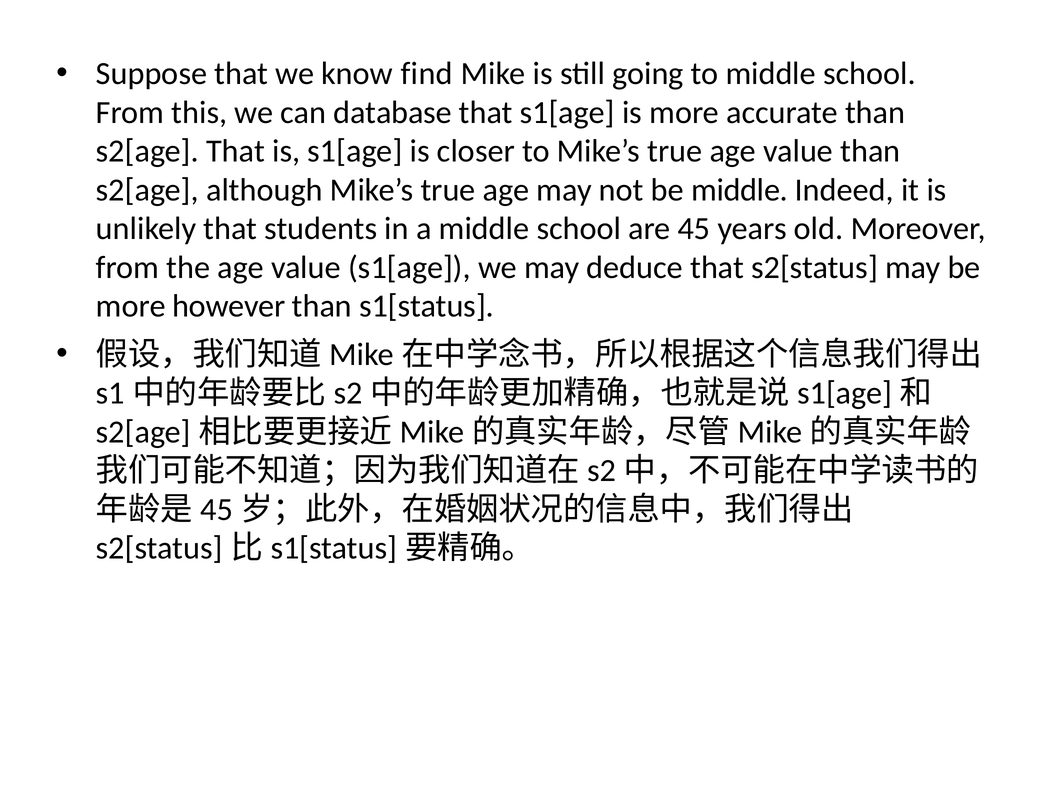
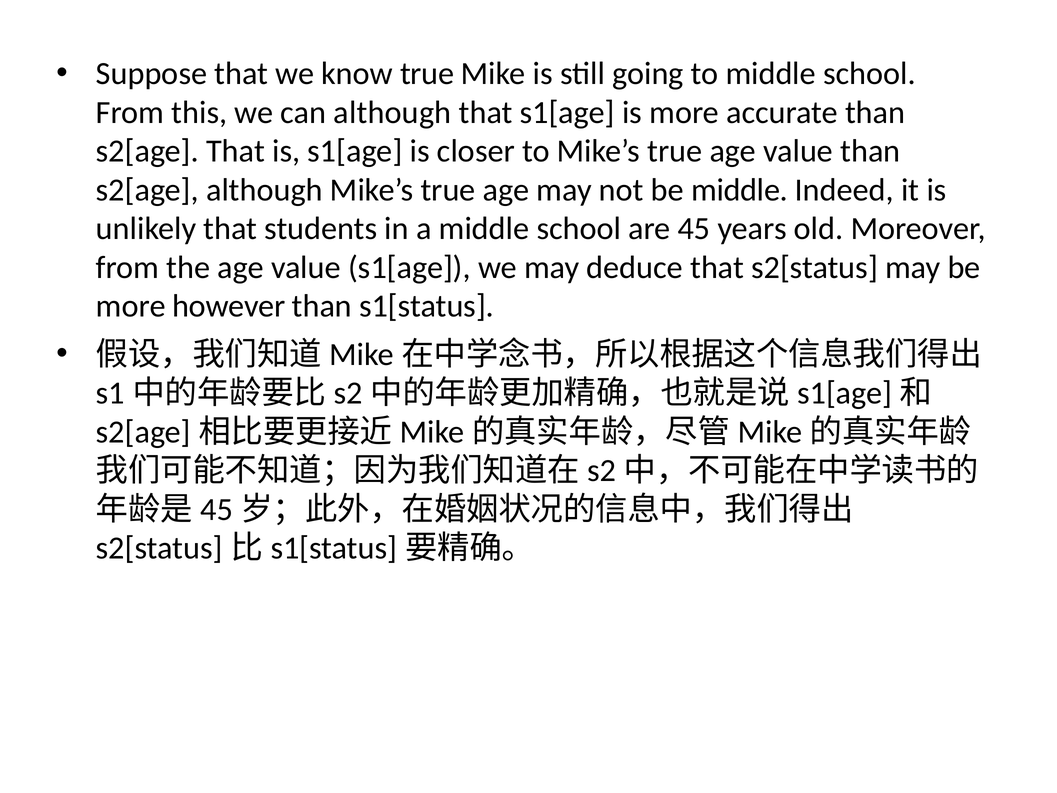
know find: find -> true (427, 74)
can database: database -> although (392, 112)
